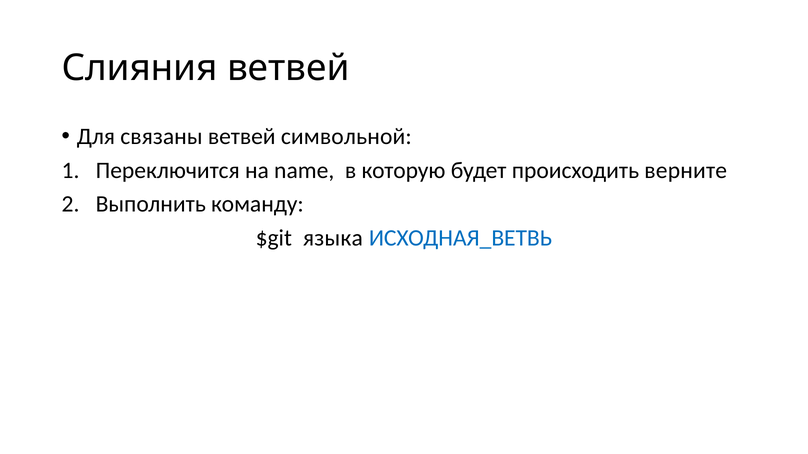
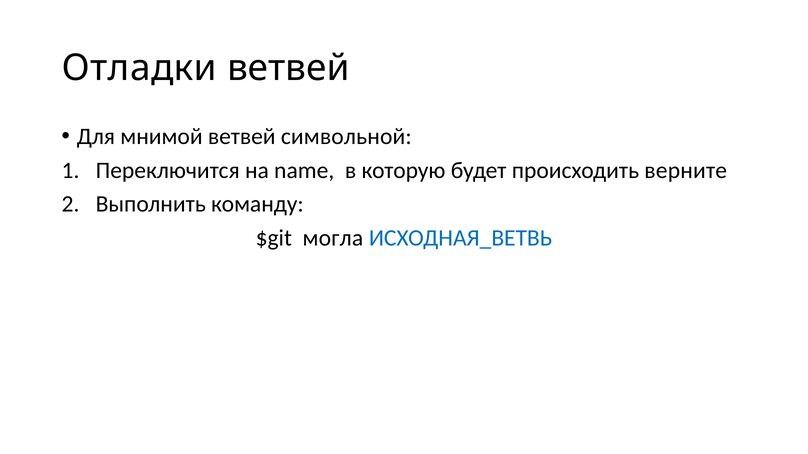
Слияния: Слияния -> Отладки (139, 68)
связаны: связаны -> мнимой (161, 137)
языка: языка -> могла (333, 238)
